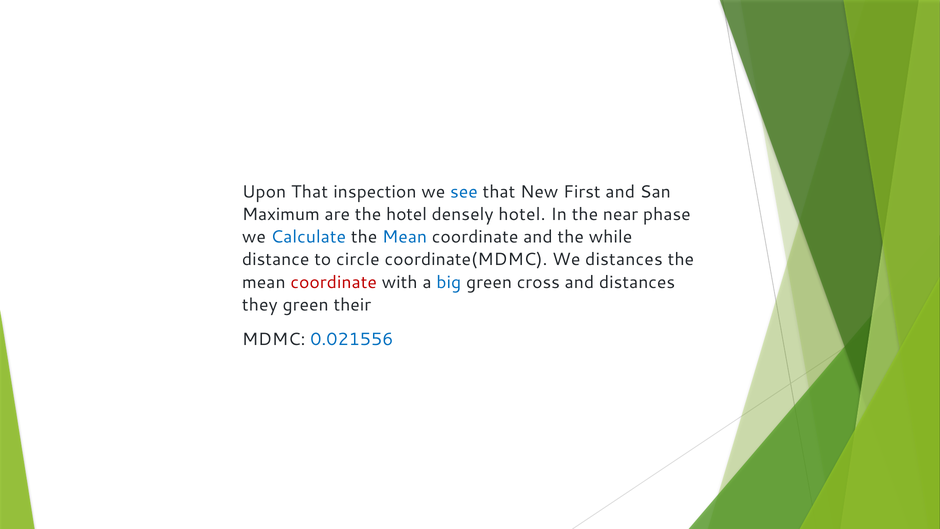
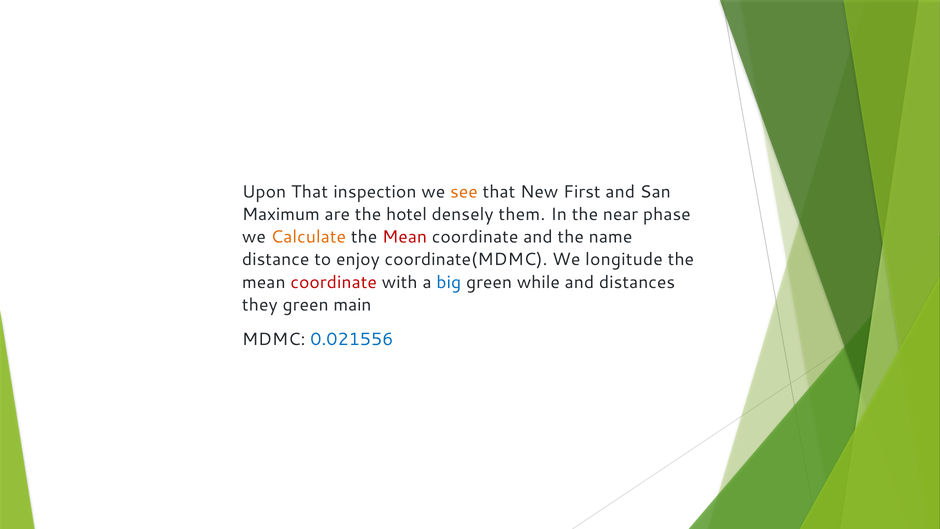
see colour: blue -> orange (464, 192)
densely hotel: hotel -> them (522, 214)
Calculate colour: blue -> orange (308, 237)
Mean colour: blue -> red (405, 237)
while: while -> name (611, 237)
circle: circle -> enjoy (358, 260)
We distances: distances -> longitude (624, 260)
cross: cross -> while (538, 282)
their: their -> main (352, 305)
